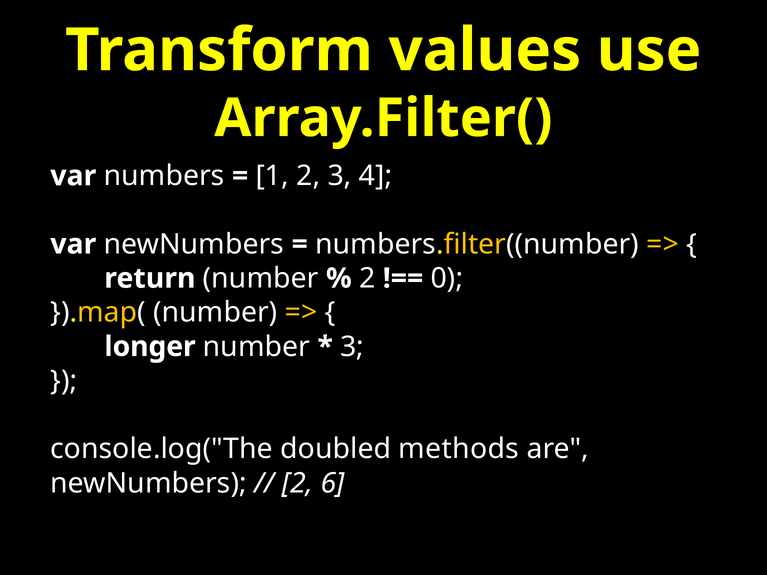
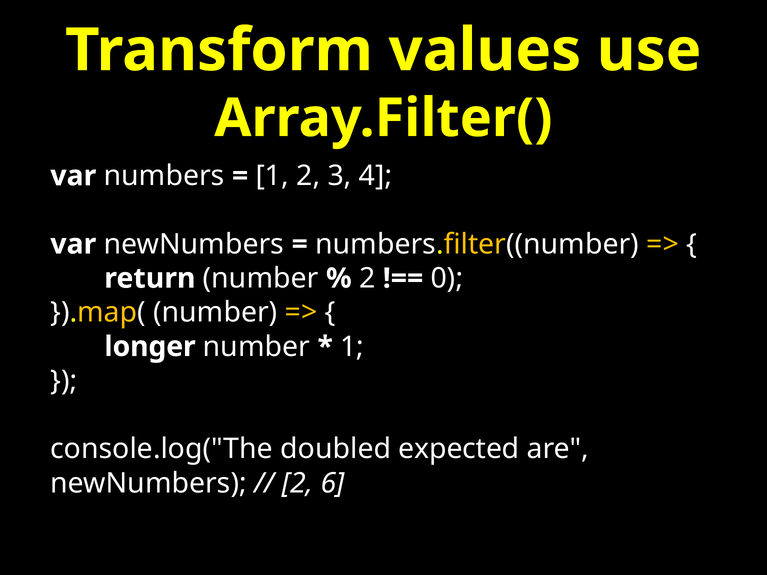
3: 3 -> 1 (352, 347)
methods: methods -> expected (459, 449)
